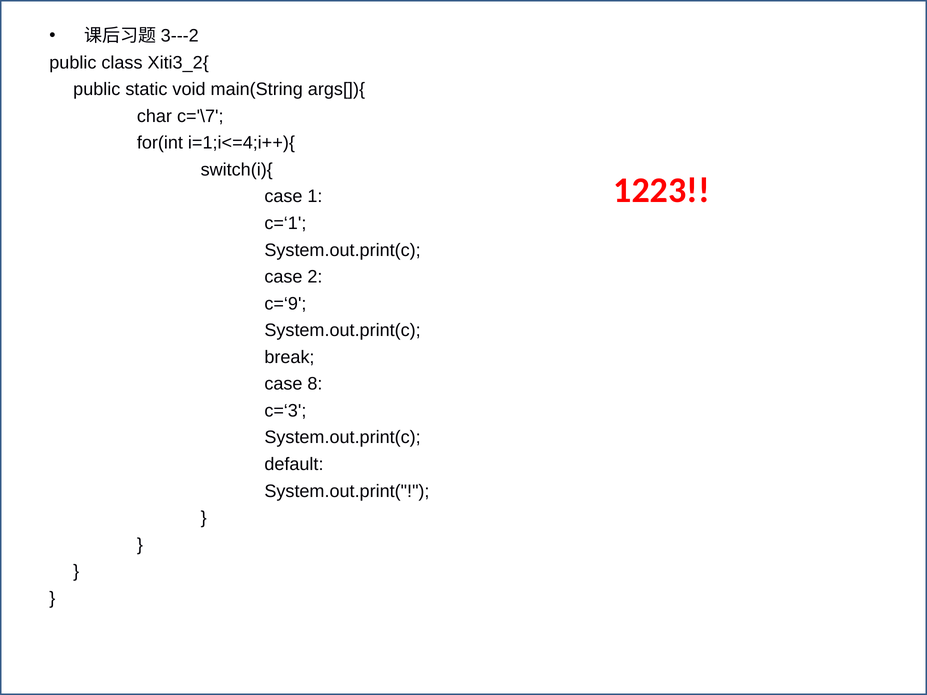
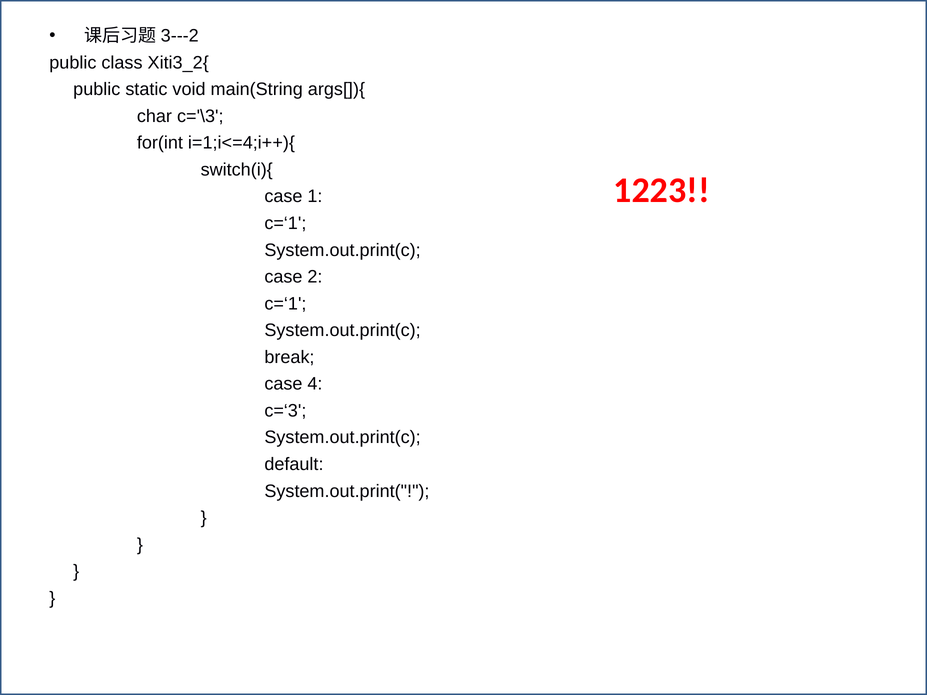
c='\7: c='\7 -> c='\3 (200, 116)
c=‘9: c=‘9 -> c=‘1 (285, 304)
8: 8 -> 4 (315, 384)
